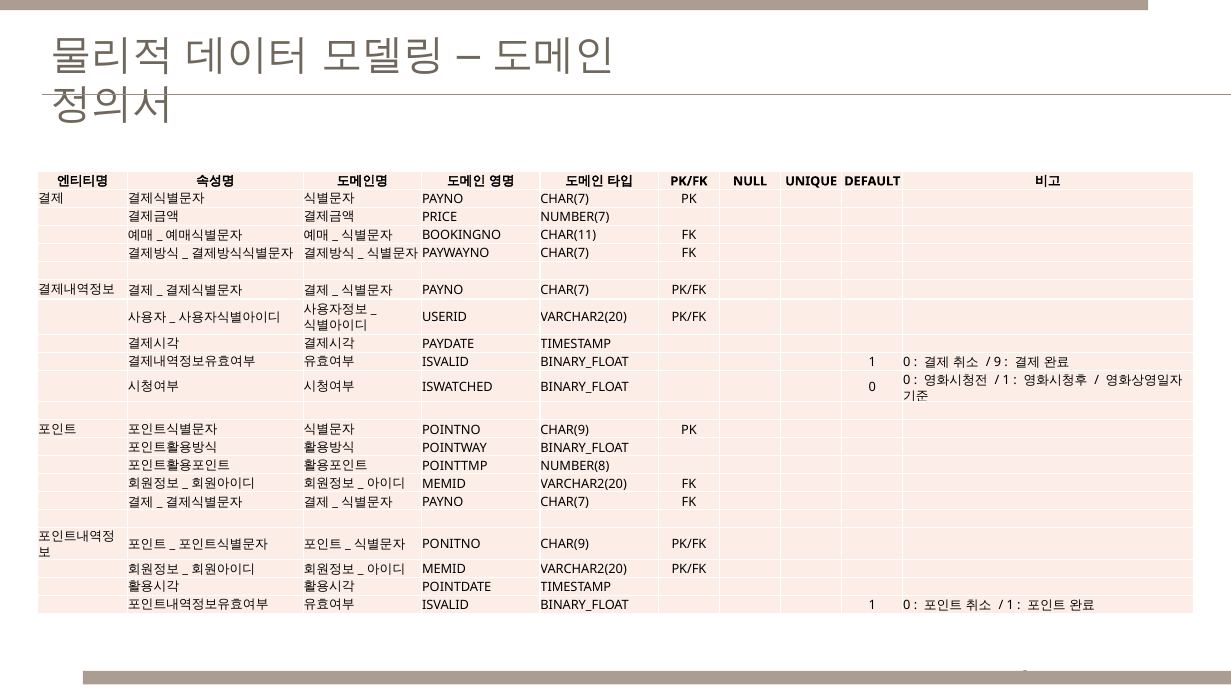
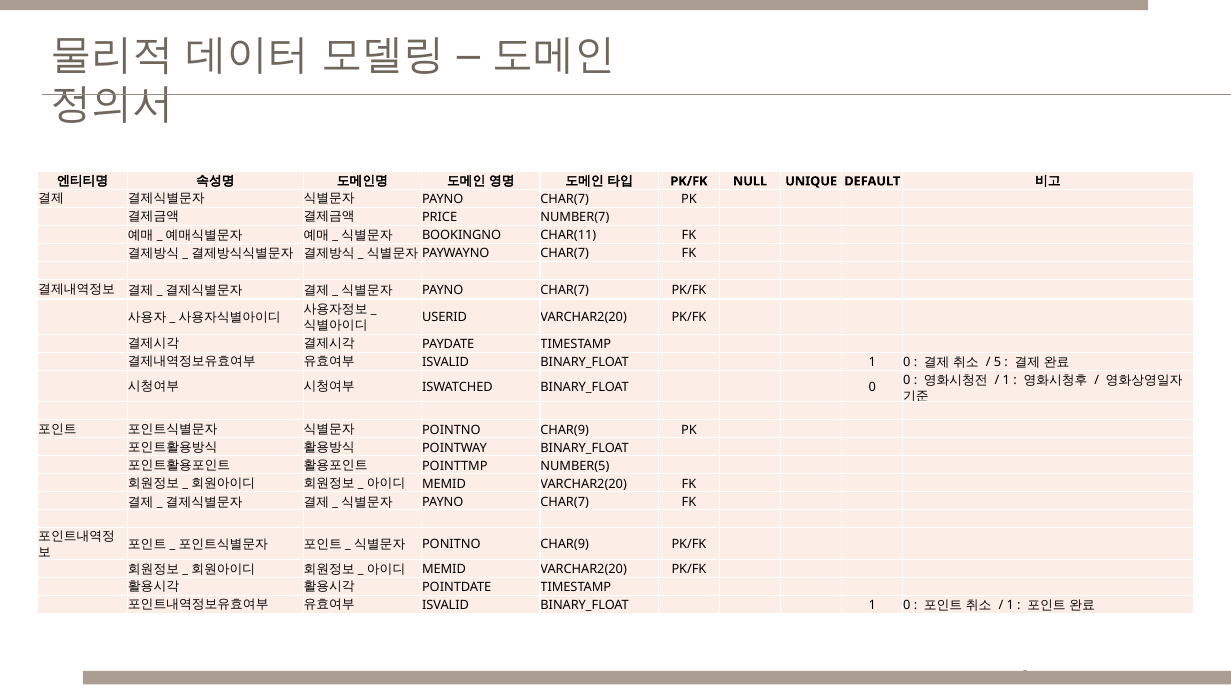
9: 9 -> 5 (997, 363)
NUMBER(8: NUMBER(8 -> NUMBER(5 (575, 466)
